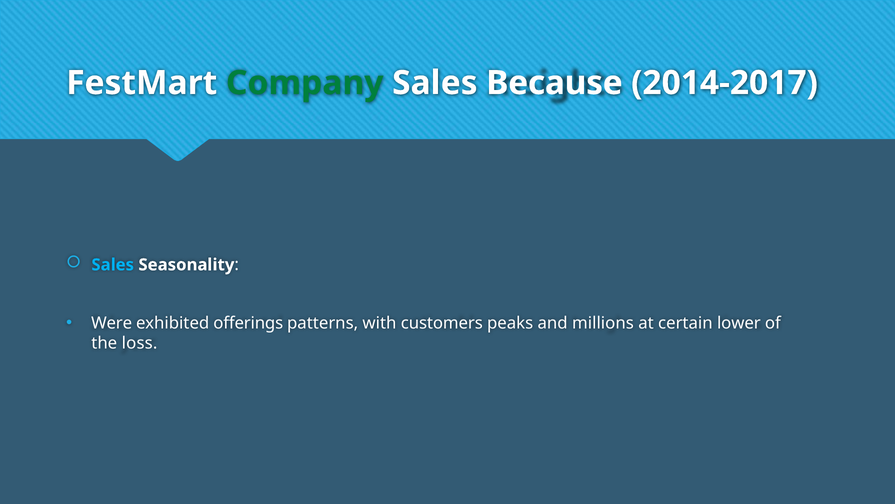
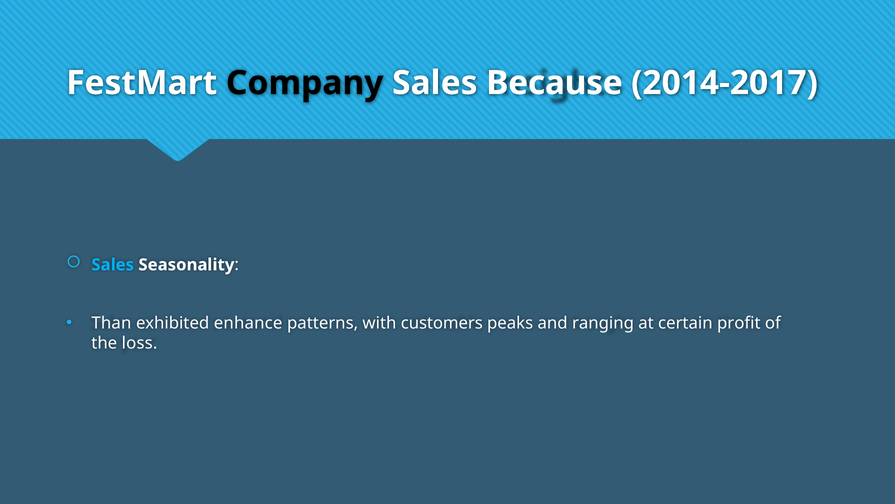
Company colour: green -> black (305, 83)
Were: Were -> Than (111, 323)
offerings: offerings -> enhance (248, 323)
millions: millions -> ranging (603, 323)
lower: lower -> profit (739, 323)
